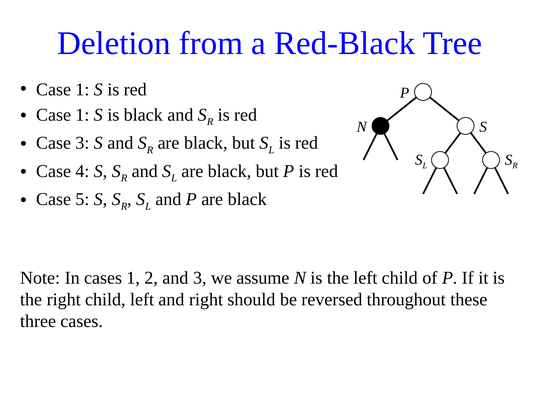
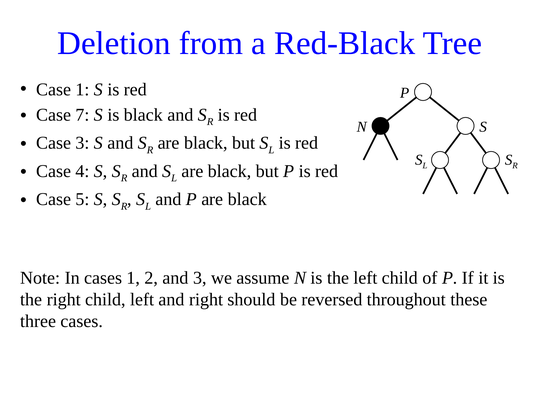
1: 1 -> 7 (82, 115)
